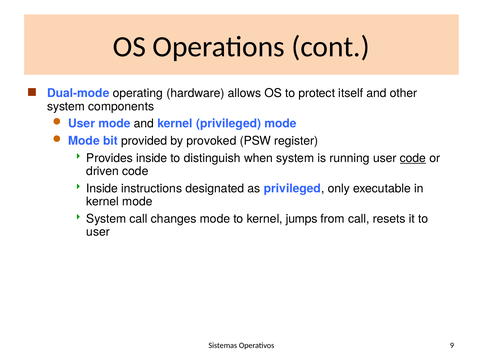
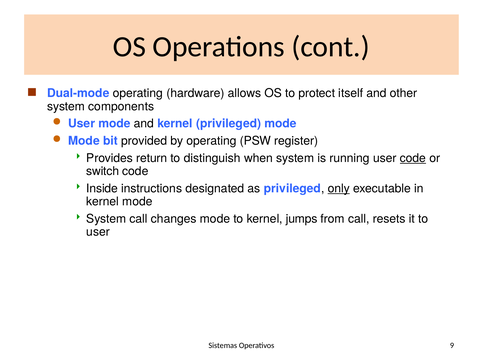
by provoked: provoked -> operating (211, 141)
Provides inside: inside -> return (152, 158)
driven: driven -> switch (103, 171)
only underline: none -> present (339, 189)
